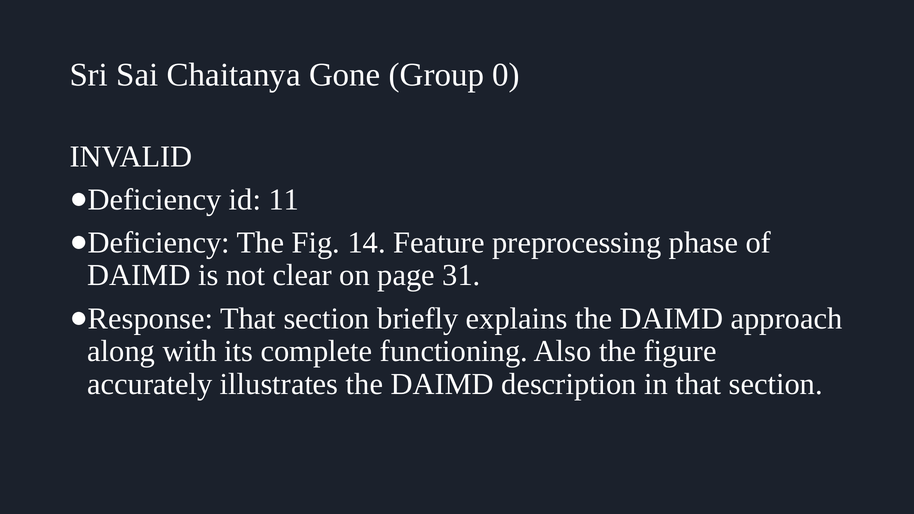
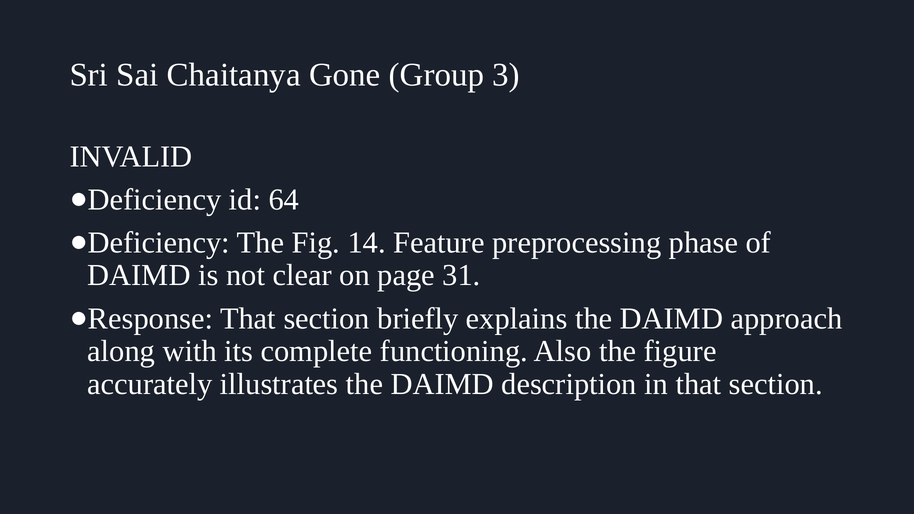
0: 0 -> 3 (506, 75)
11: 11 -> 64 (284, 200)
